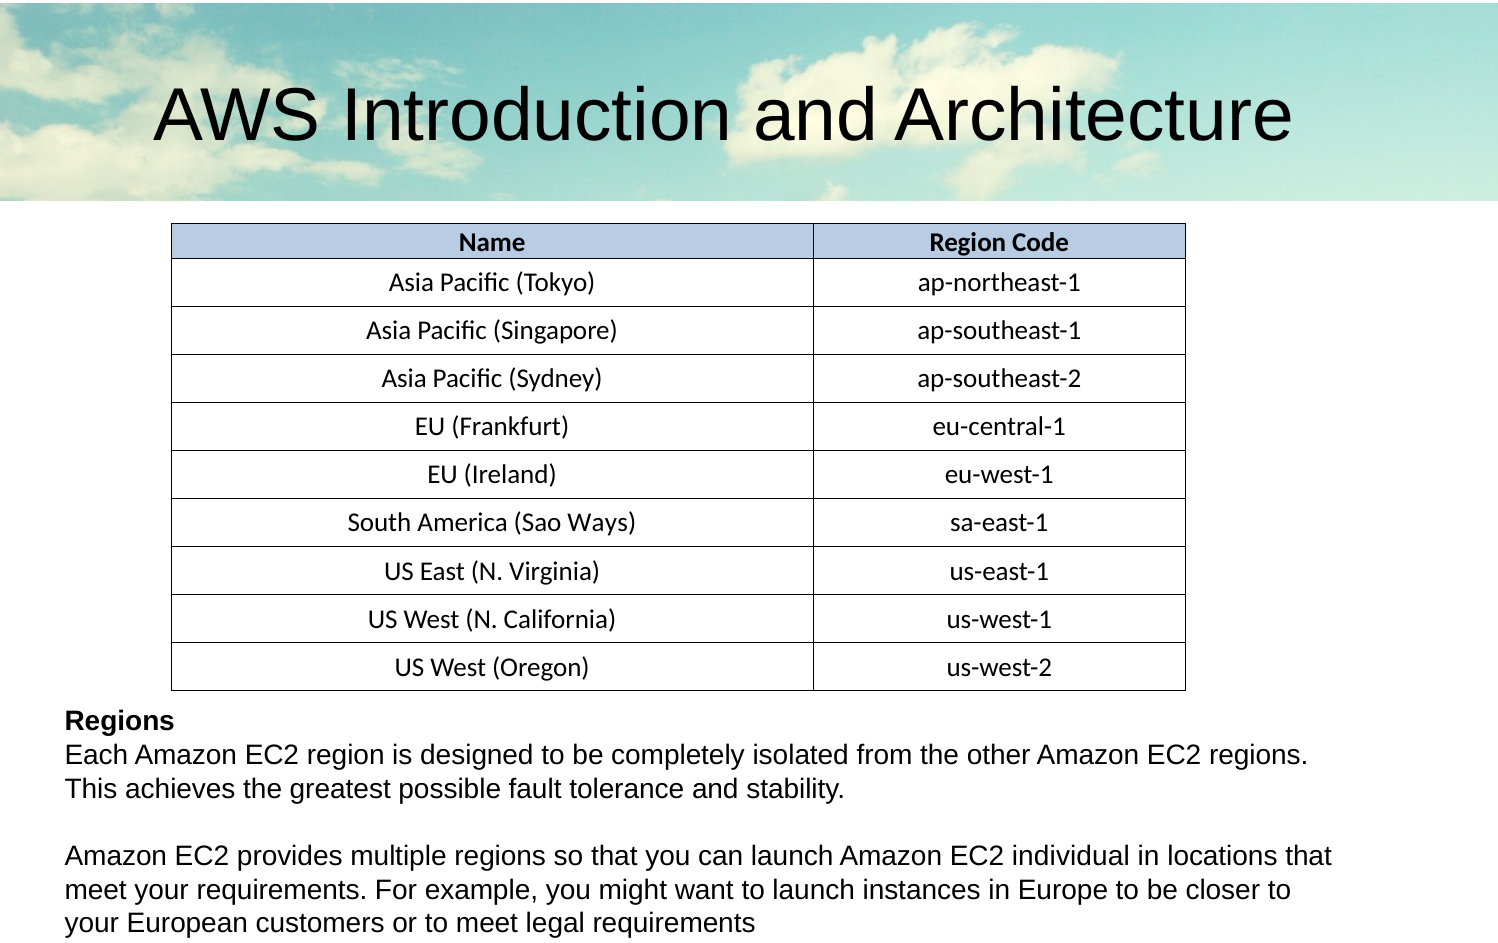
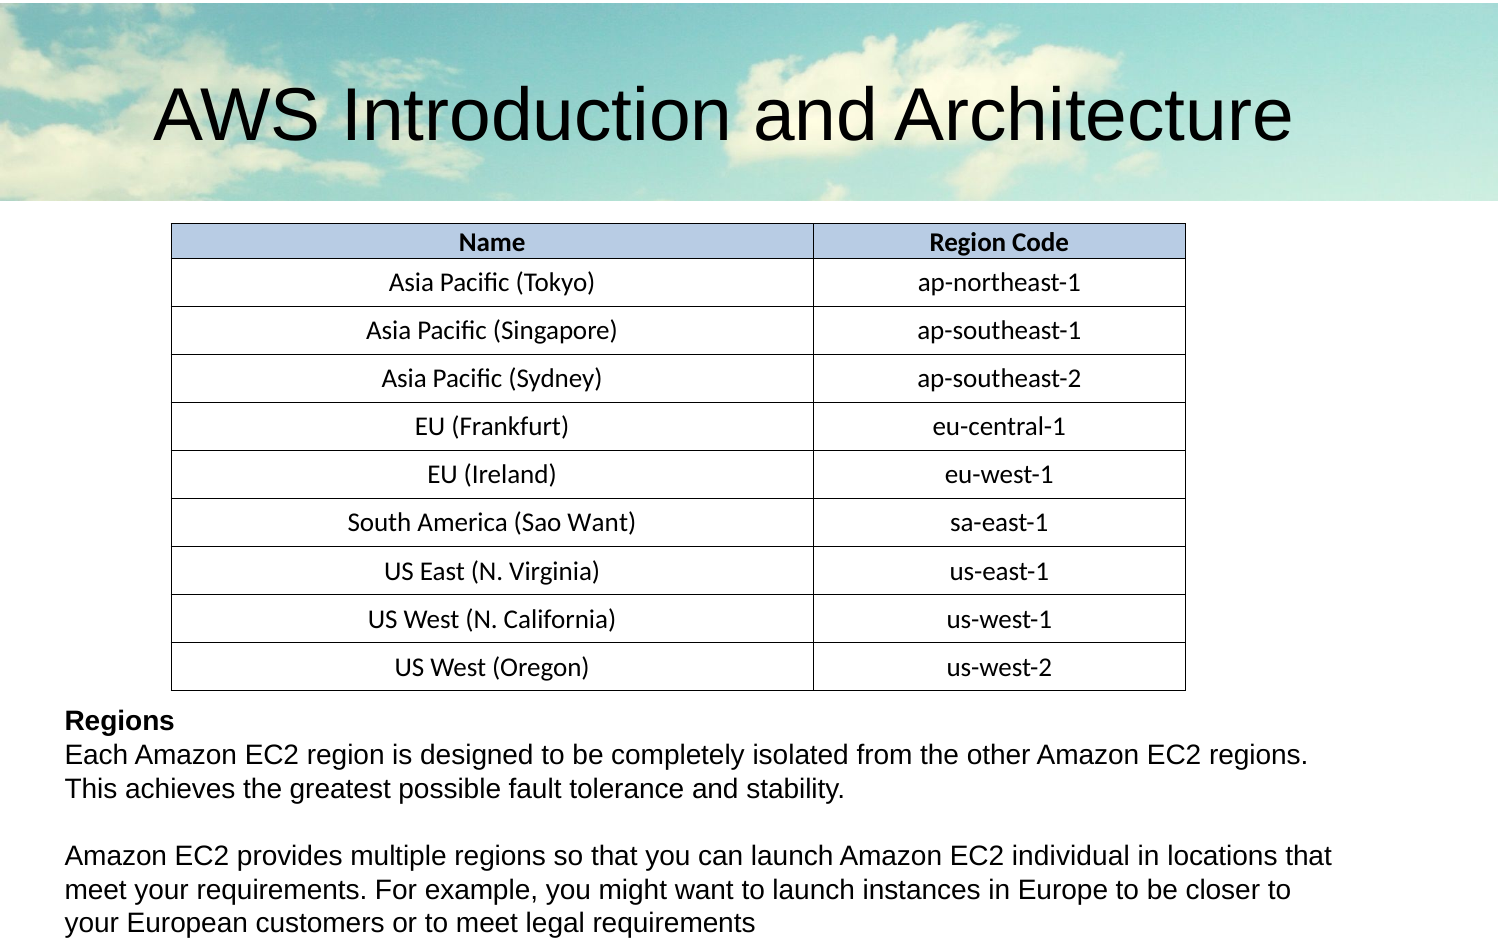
Sao Ways: Ways -> Want (602, 523)
